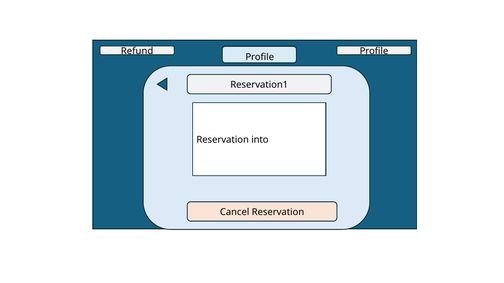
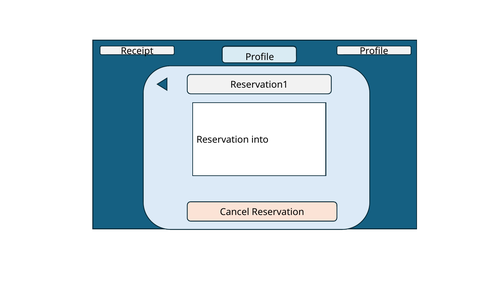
Refund: Refund -> Receipt (137, 51)
